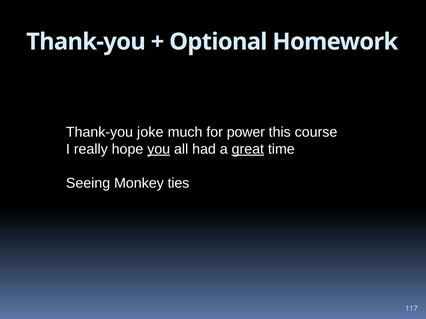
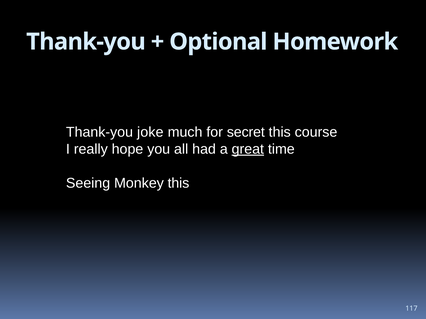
power: power -> secret (246, 132)
you underline: present -> none (159, 149)
Monkey ties: ties -> this (178, 183)
